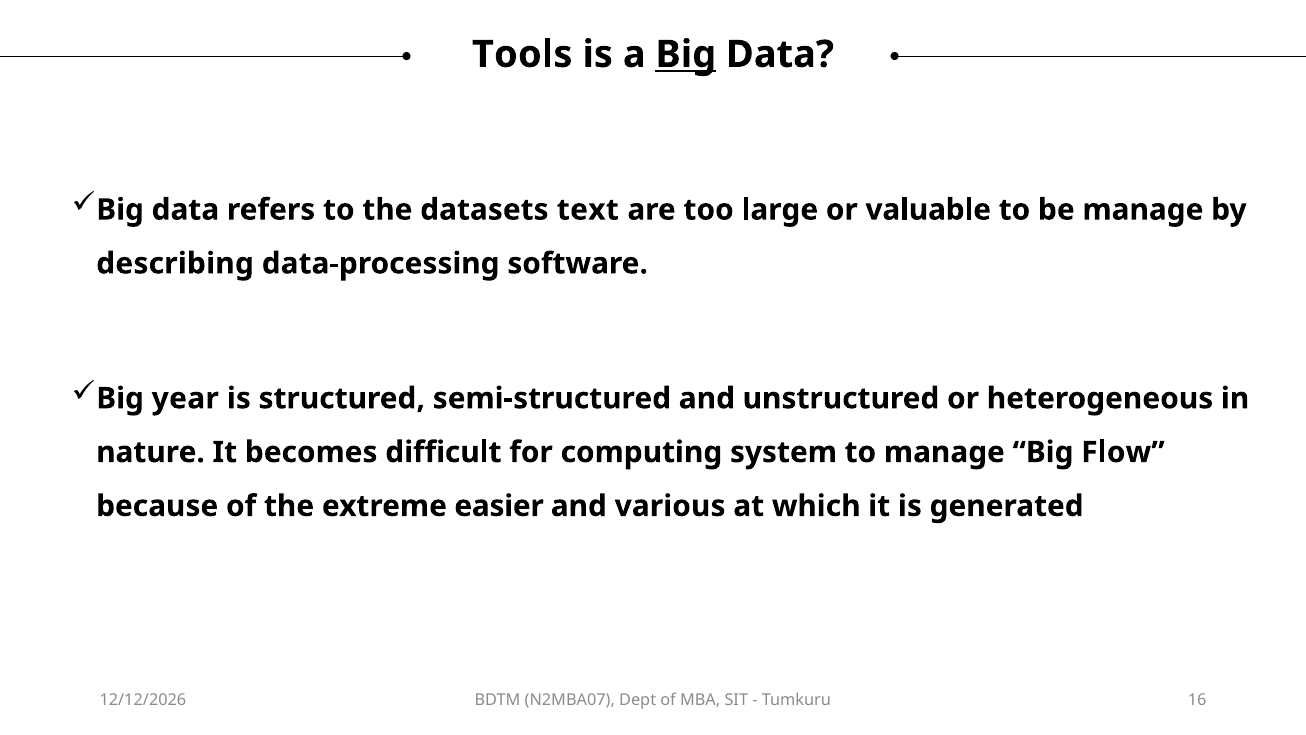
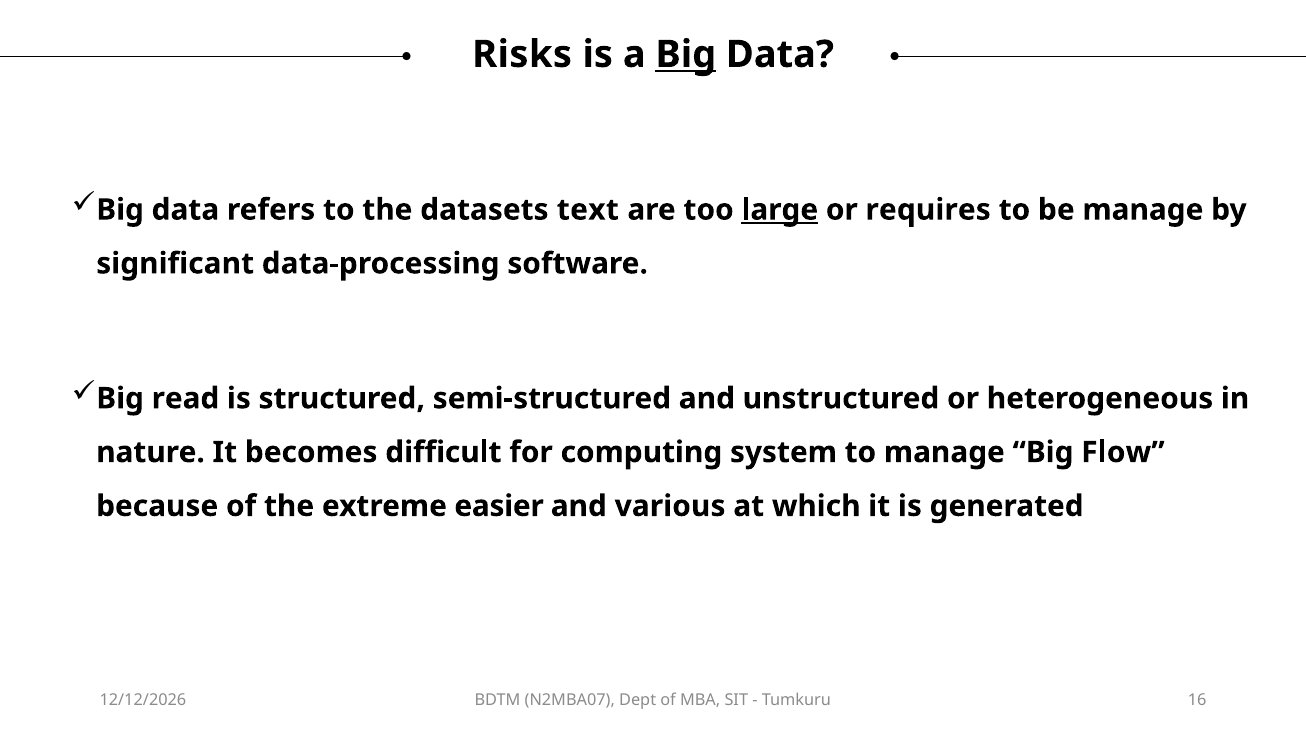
Tools: Tools -> Risks (522, 54)
large underline: none -> present (780, 210)
valuable: valuable -> requires (928, 210)
describing: describing -> significant (175, 263)
year: year -> read (185, 398)
